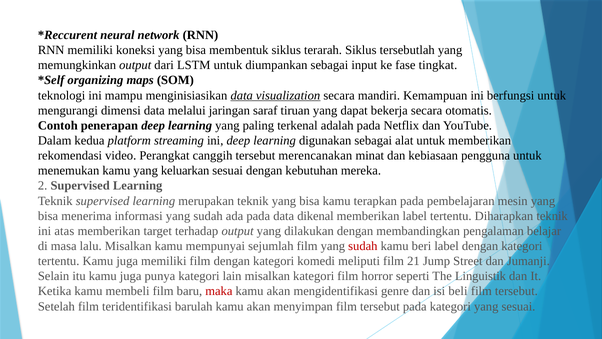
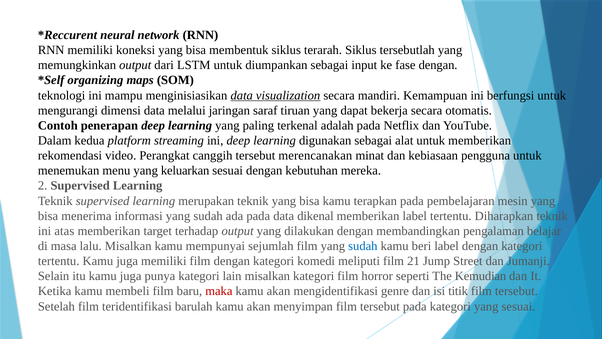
fase tingkat: tingkat -> dengan (438, 65)
menemukan kamu: kamu -> menu (116, 171)
sudah colour: red -> blue (363, 246)
Linguistik: Linguistik -> Kemudian (481, 276)
beli: beli -> titik (458, 291)
